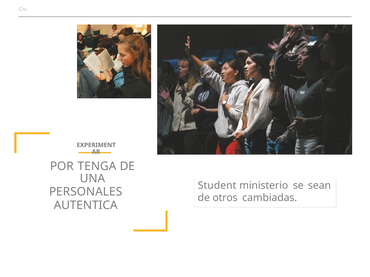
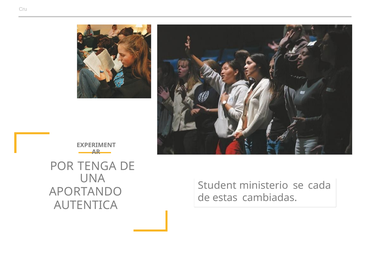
sean: sean -> cada (319, 186)
PERSONALES: PERSONALES -> APORTANDO (86, 192)
otros: otros -> estas (225, 198)
